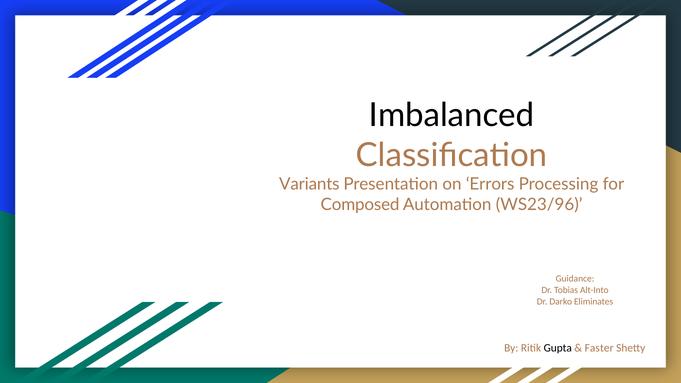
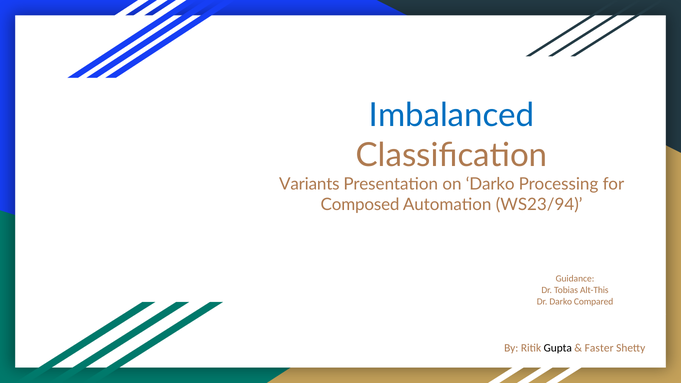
Imbalanced colour: black -> blue (452, 115)
on Errors: Errors -> Darko (490, 184)
WS23/96: WS23/96 -> WS23/94 (539, 205)
Alt-Into: Alt-Into -> Alt-This (594, 290)
Eliminates: Eliminates -> Compared (594, 302)
